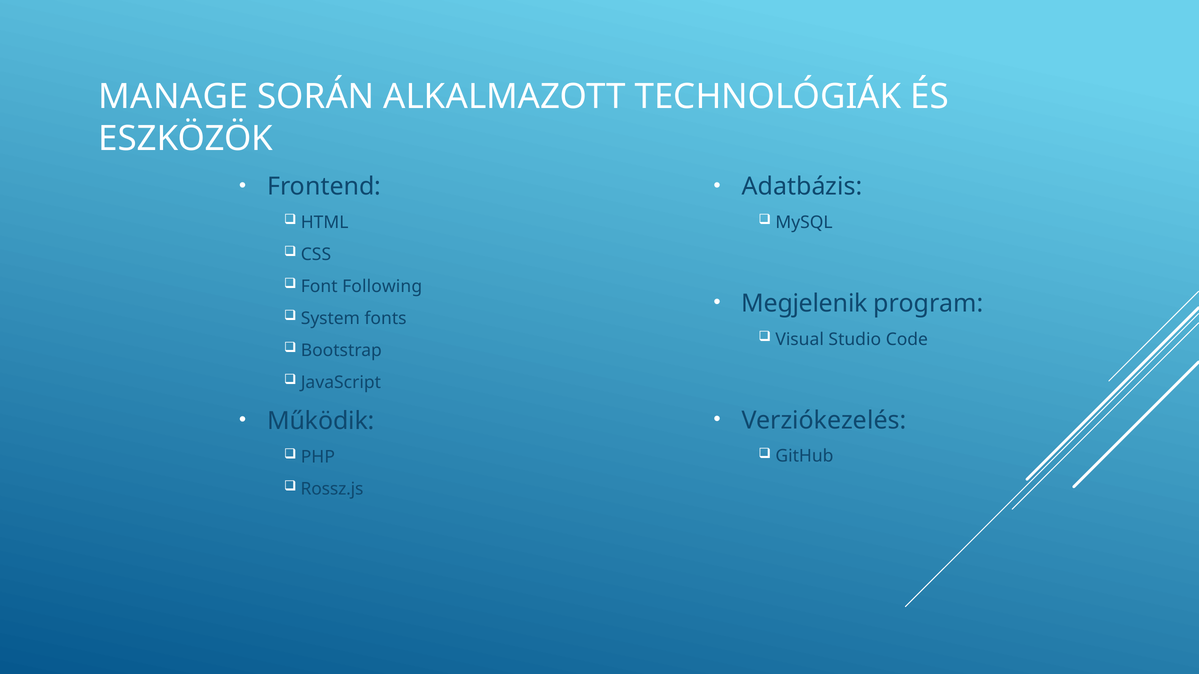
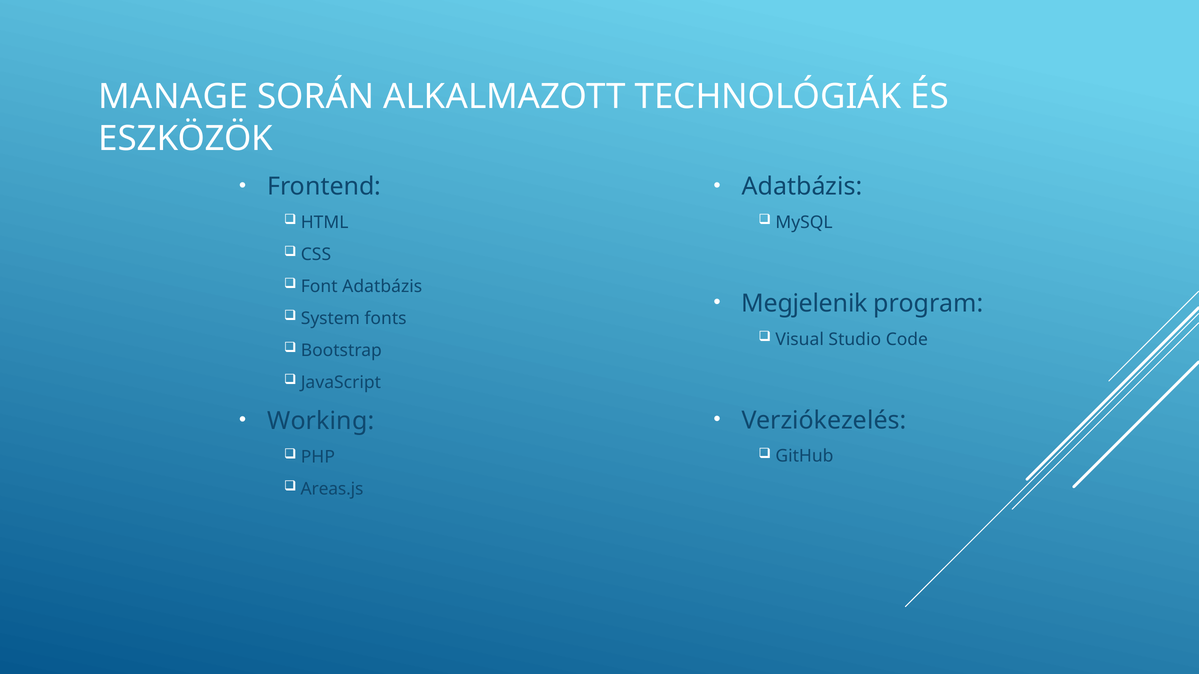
Font Following: Following -> Adatbázis (382, 287)
Működik: Működik -> Working (321, 421)
Rossz.js: Rossz.js -> Areas.js (332, 489)
